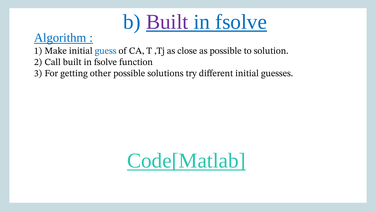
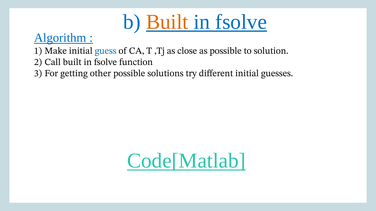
Built colour: purple -> orange (167, 22)
